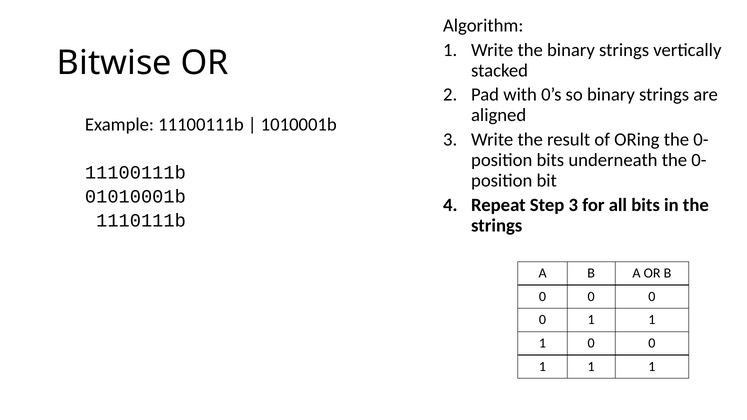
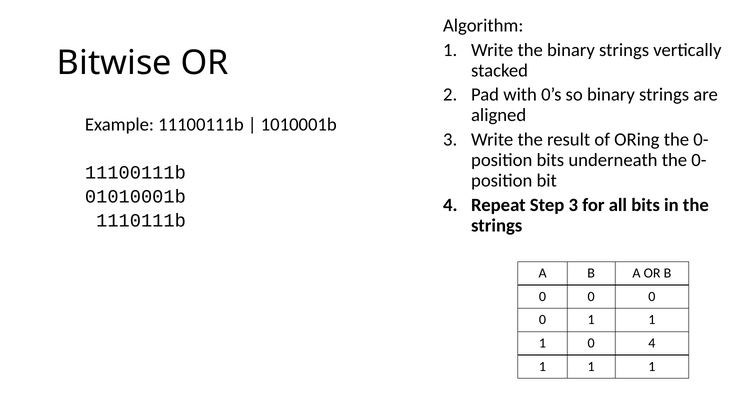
1 0 0: 0 -> 4 (652, 343)
